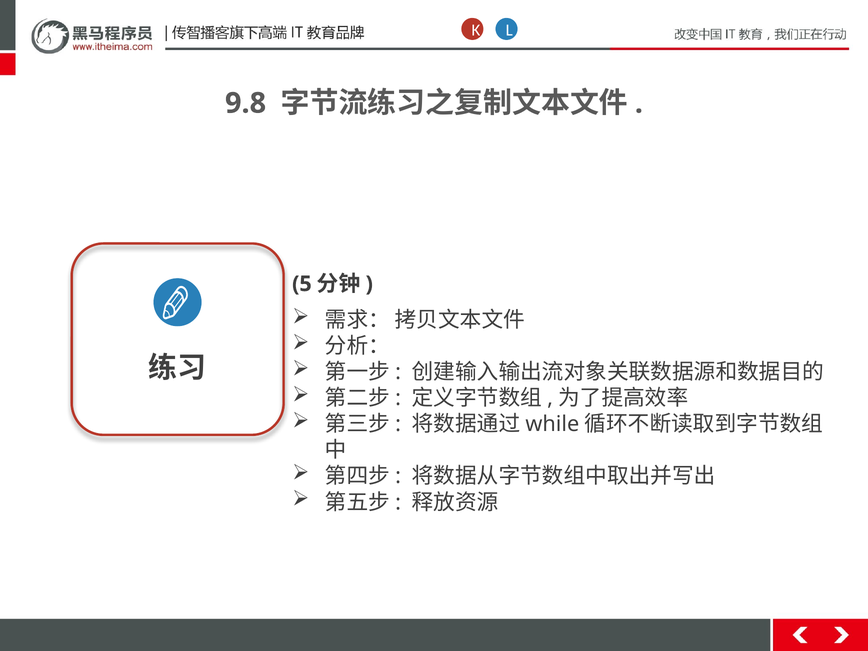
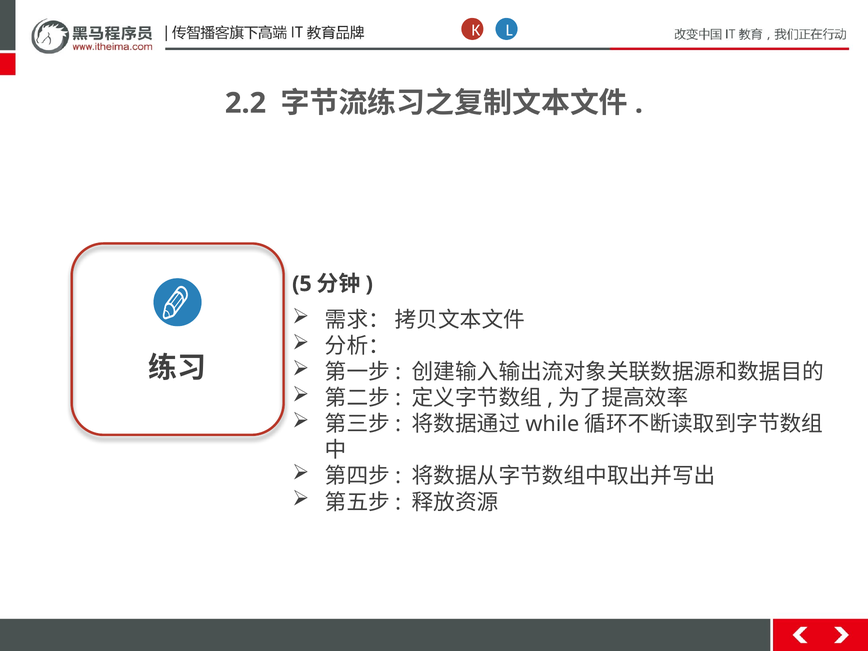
9.8: 9.8 -> 2.2 (246, 103)
